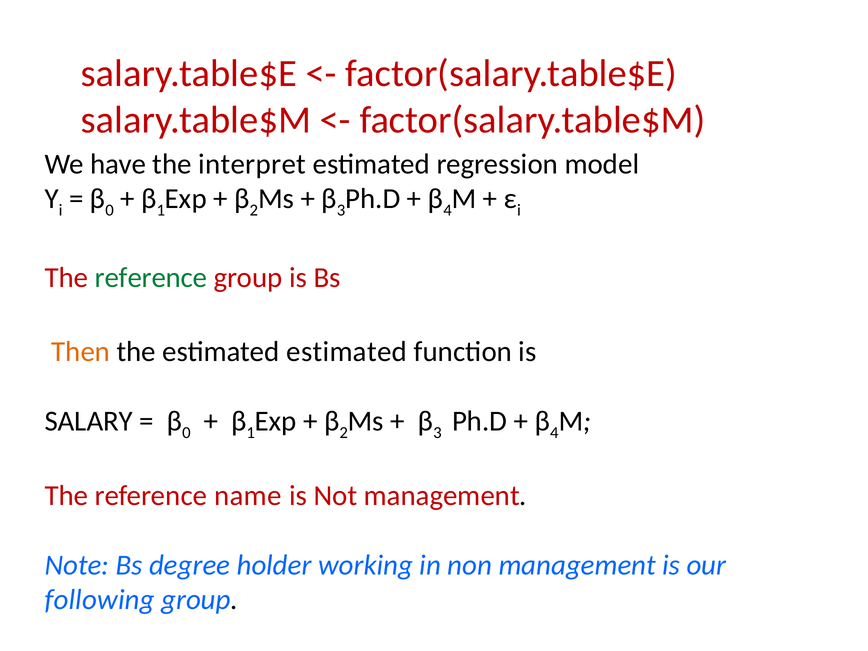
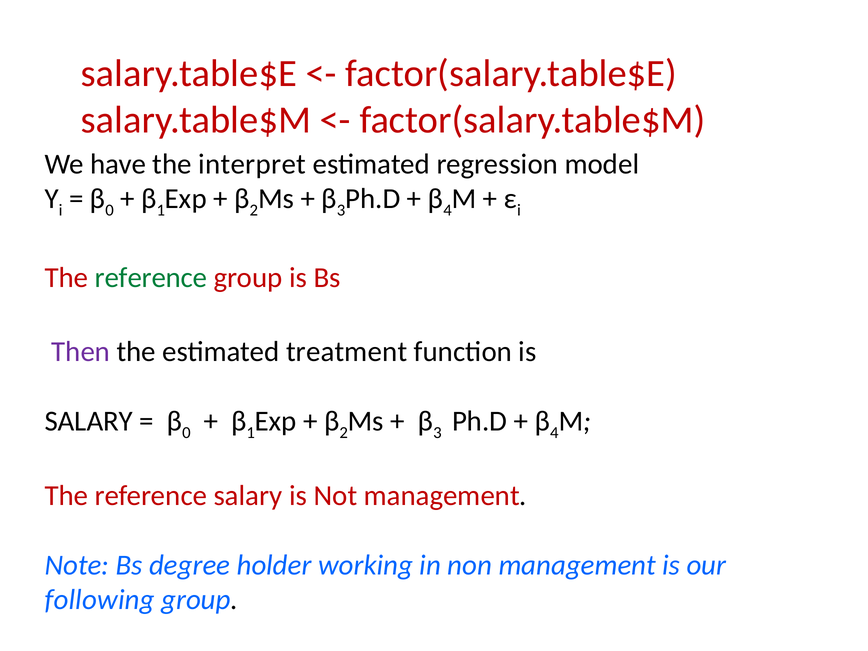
Then colour: orange -> purple (81, 352)
estimated estimated: estimated -> treatment (347, 352)
reference name: name -> salary (248, 496)
